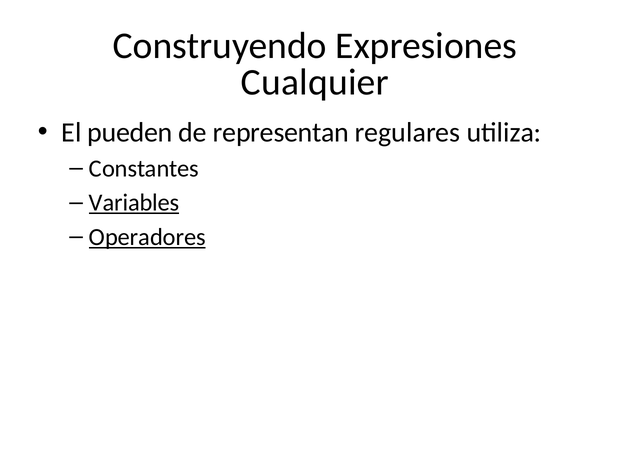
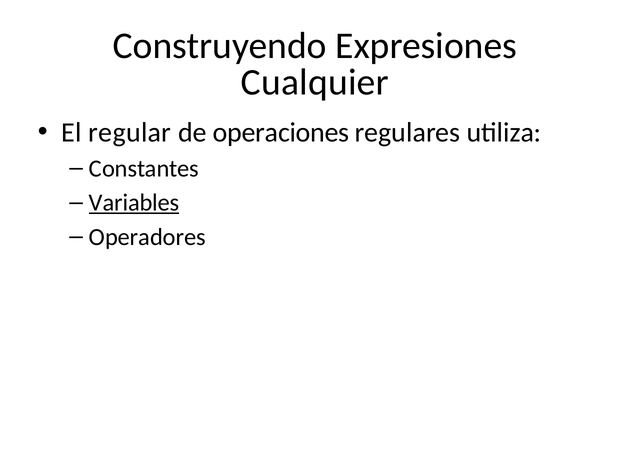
pueden: pueden -> regular (130, 132)
representan: representan -> operaciones (281, 132)
Operadores underline: present -> none (147, 237)
